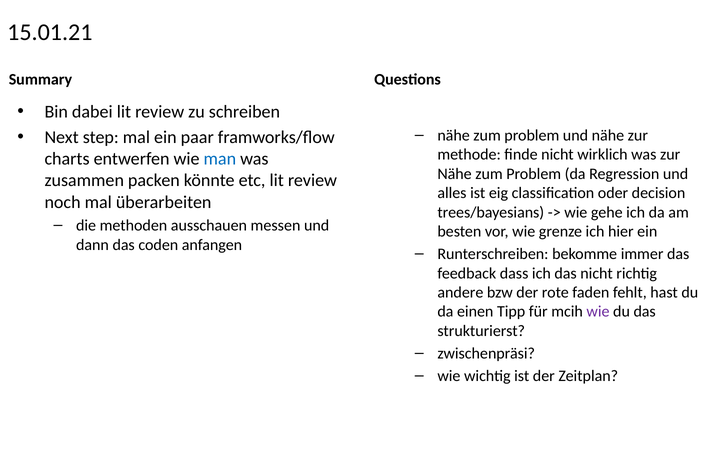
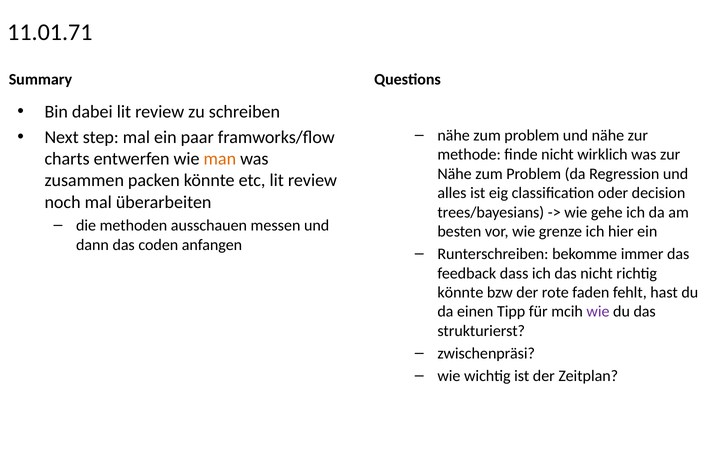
15.01.21: 15.01.21 -> 11.01.71 (50, 32)
man colour: blue -> orange (220, 159)
andere: andere -> könnte (460, 293)
